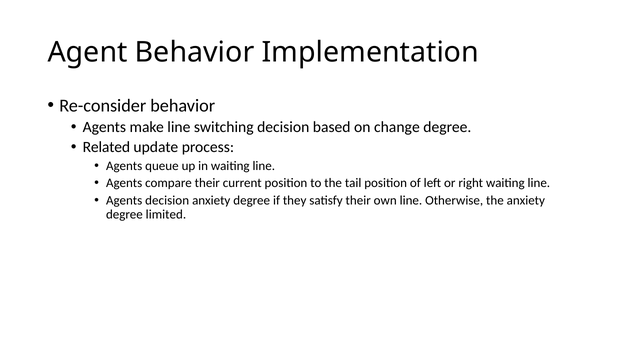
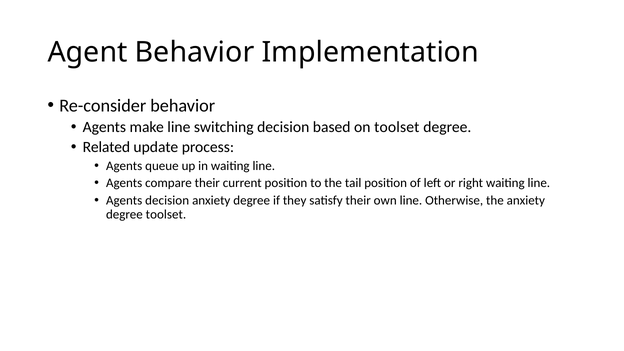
on change: change -> toolset (397, 127)
degree limited: limited -> toolset (166, 214)
